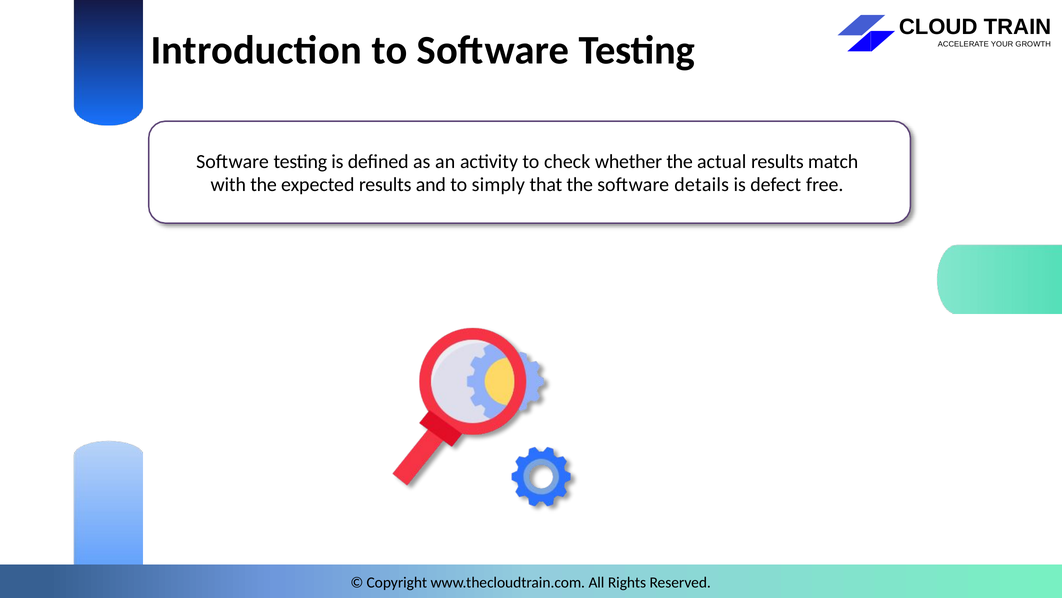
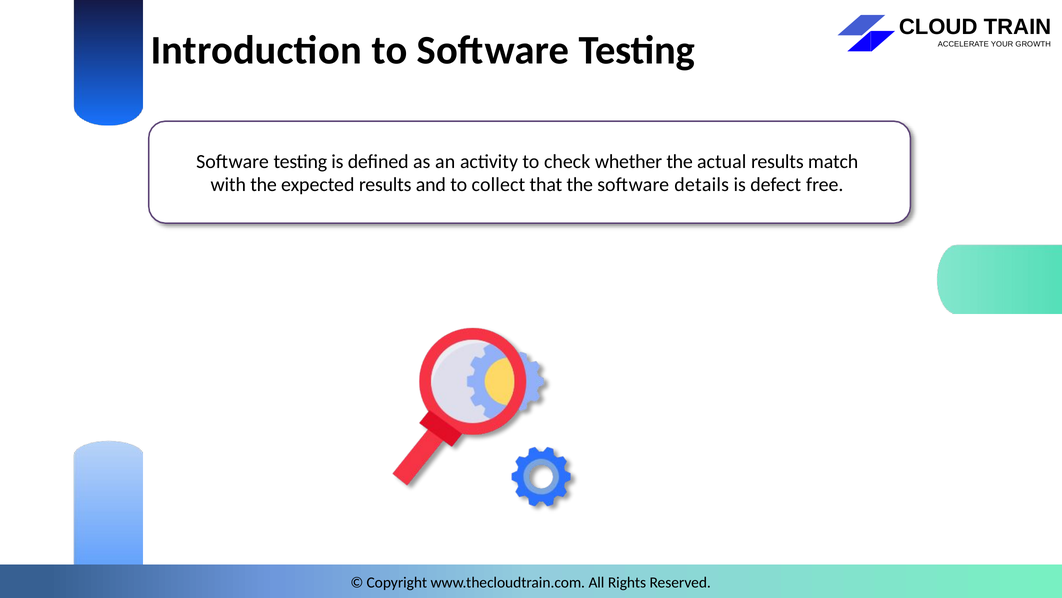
simply: simply -> collect (498, 185)
